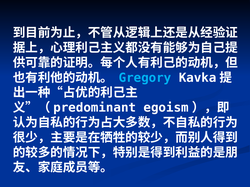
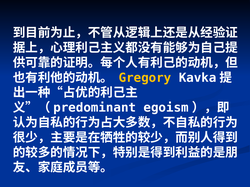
Gregory colour: light blue -> yellow (145, 78)
